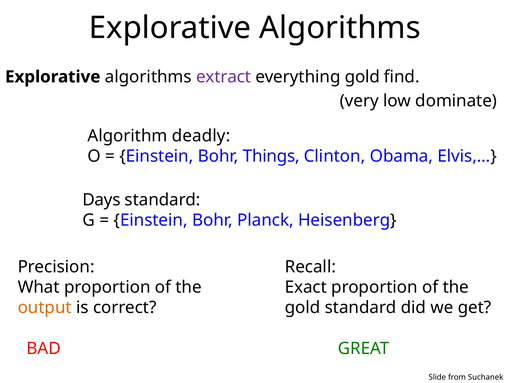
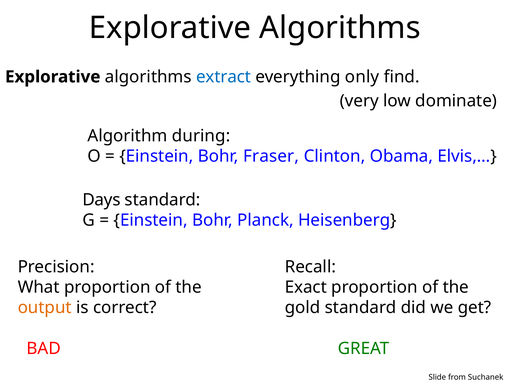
extract colour: purple -> blue (224, 77)
everything gold: gold -> only (362, 77)
deadly: deadly -> during (201, 136)
Things: Things -> Fraser (271, 156)
